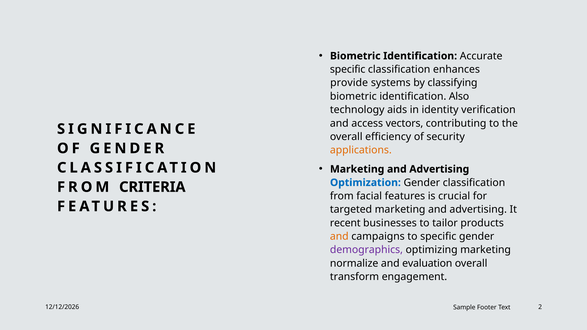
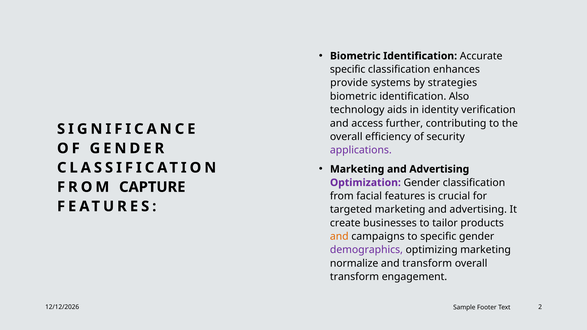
classifying: classifying -> strategies (452, 83)
vectors: vectors -> further (404, 123)
applications colour: orange -> purple (361, 150)
Optimization colour: blue -> purple (365, 183)
CRITERIA: CRITERIA -> CAPTURE (152, 187)
recent: recent -> create (345, 223)
and evaluation: evaluation -> transform (427, 264)
